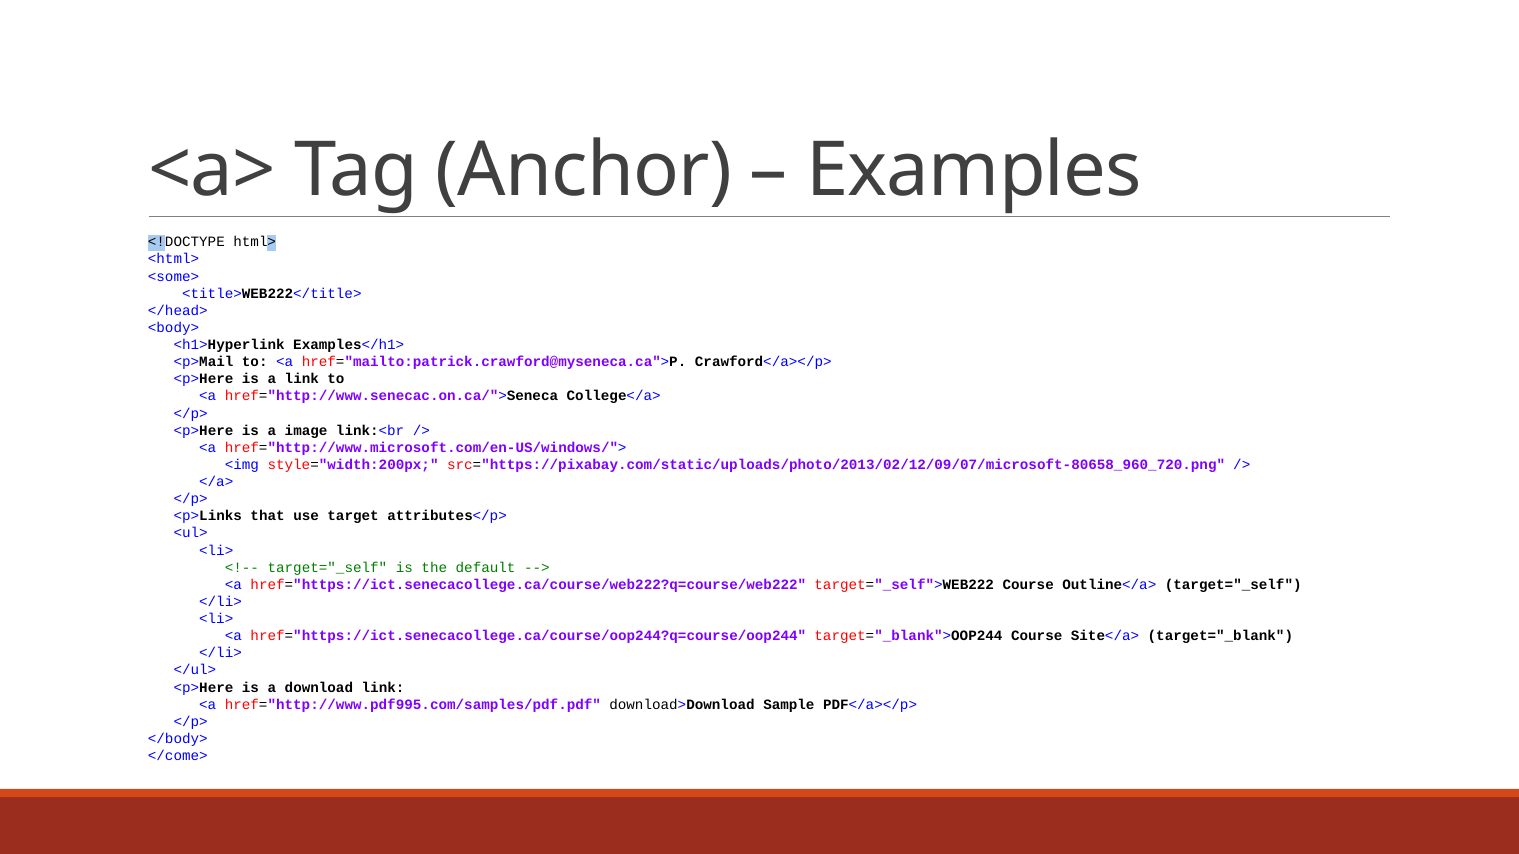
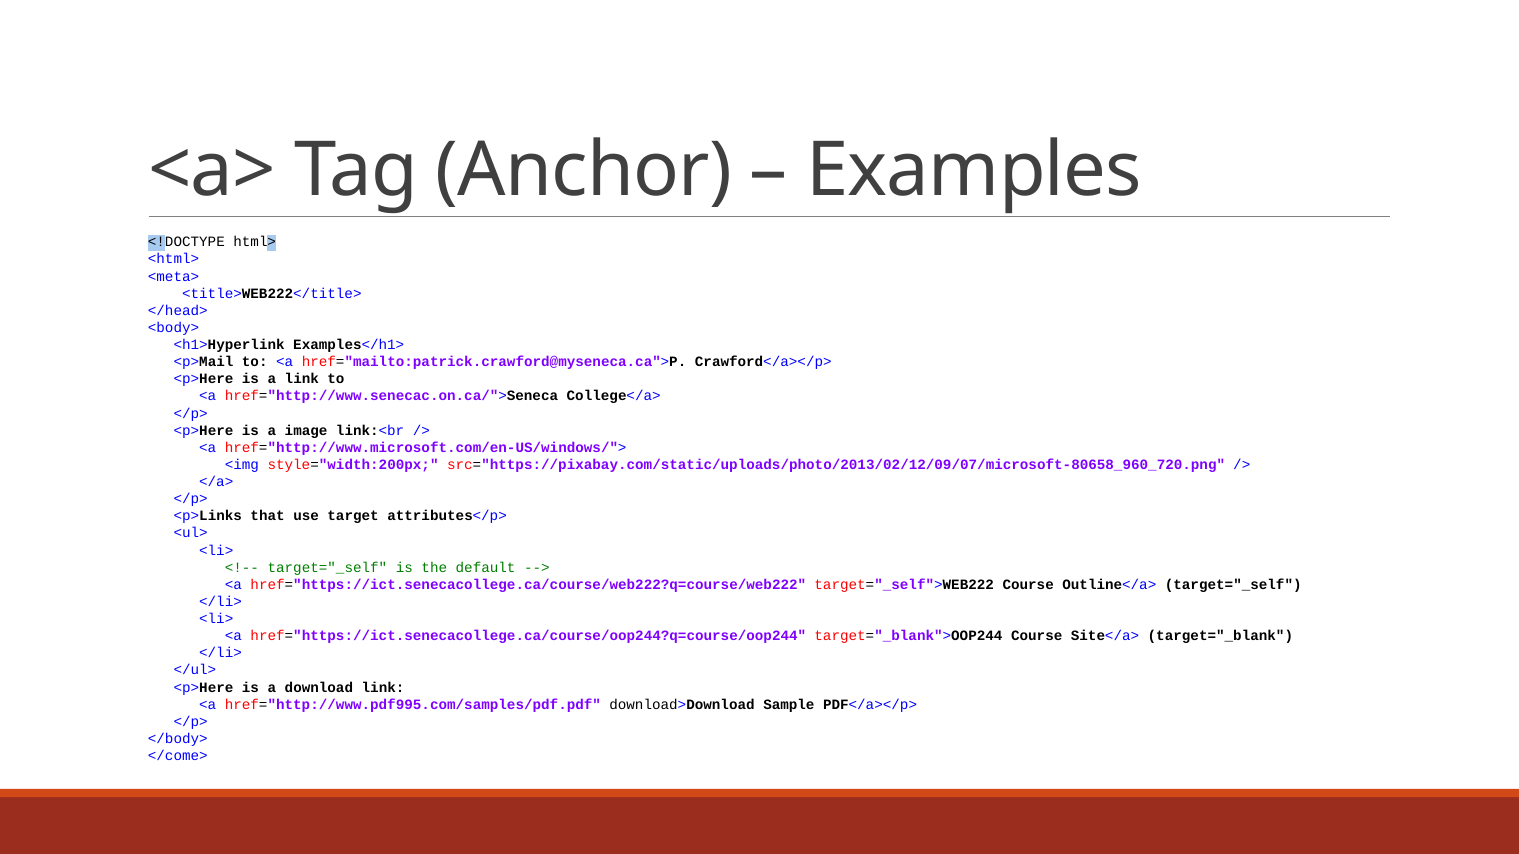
<some>: <some> -> <meta> (174, 276)
